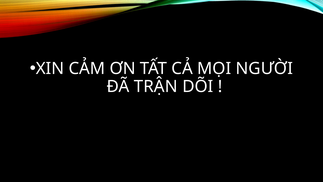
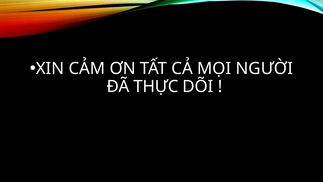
TRẬN: TRẬN -> THỰC (156, 87)
